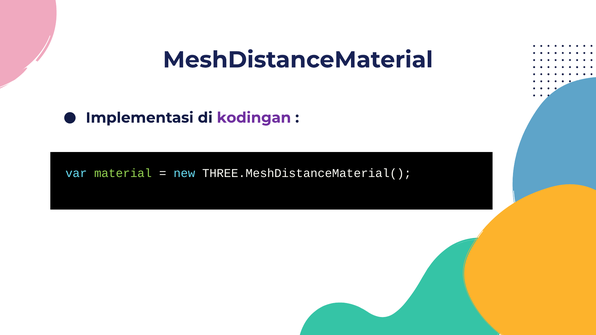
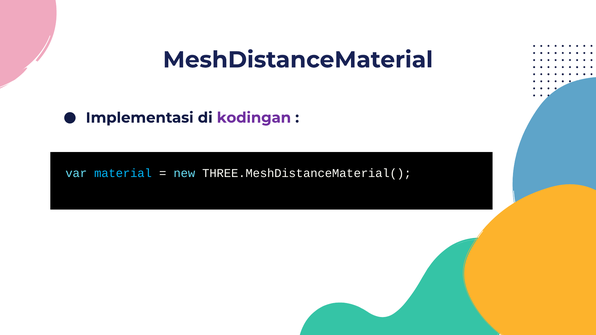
material colour: light green -> light blue (123, 173)
